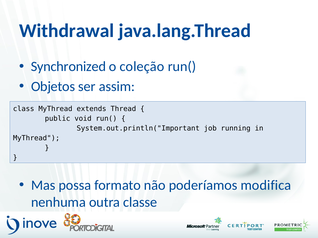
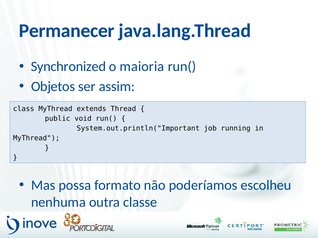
Withdrawal: Withdrawal -> Permanecer (67, 31)
coleção: coleção -> maioria (142, 67)
modifica: modifica -> escolheu (266, 186)
